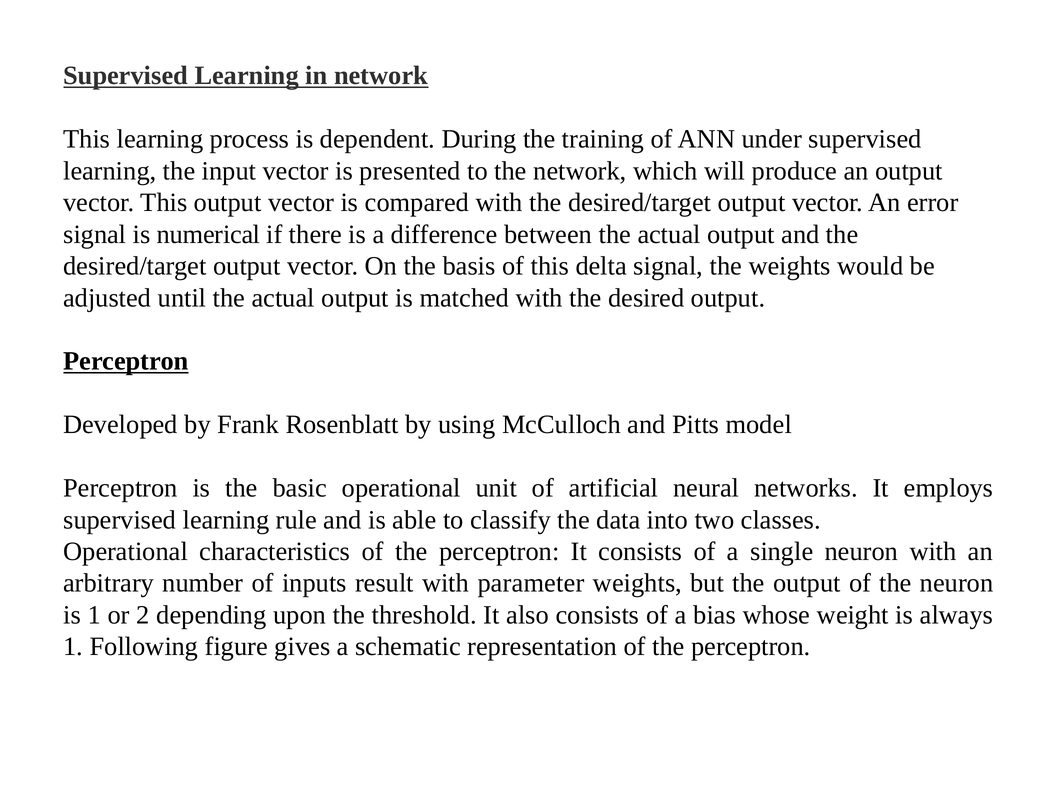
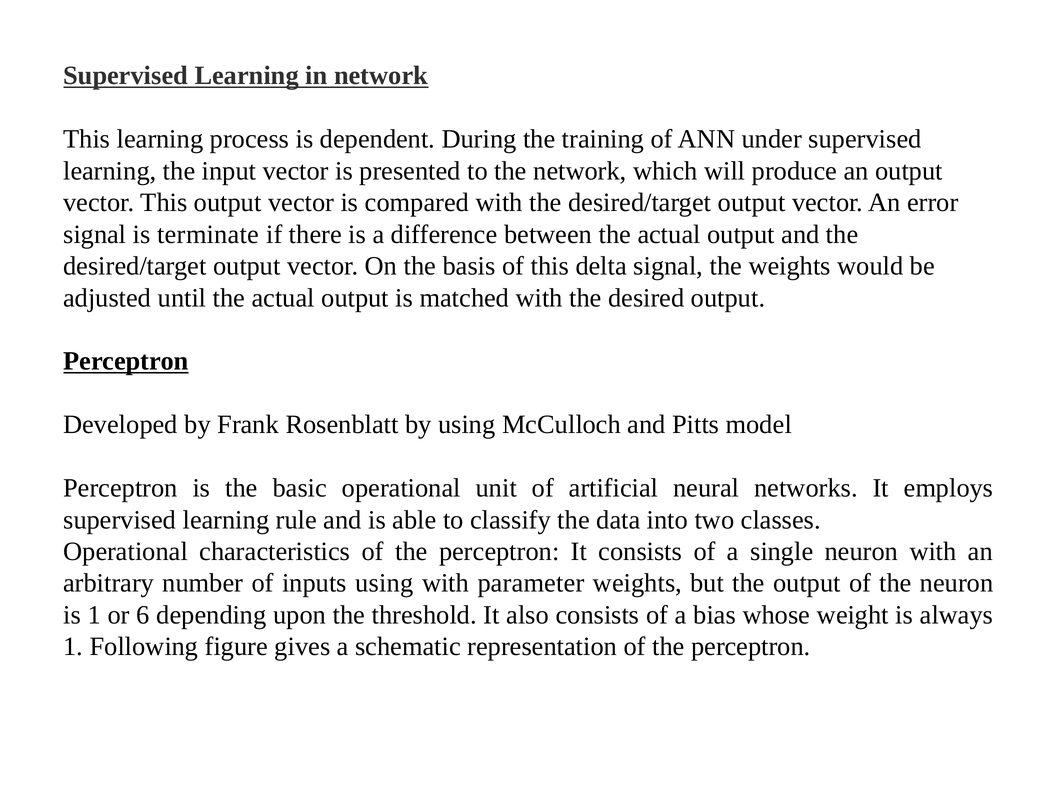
numerical: numerical -> terminate (208, 234)
inputs result: result -> using (384, 584)
2: 2 -> 6 (143, 615)
